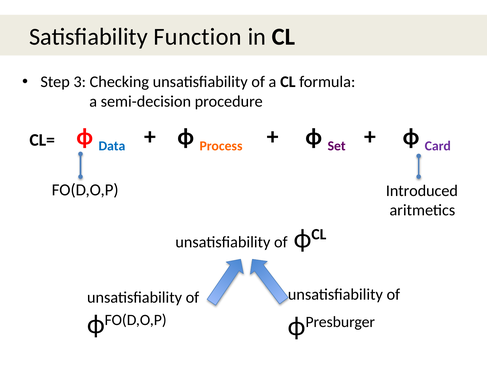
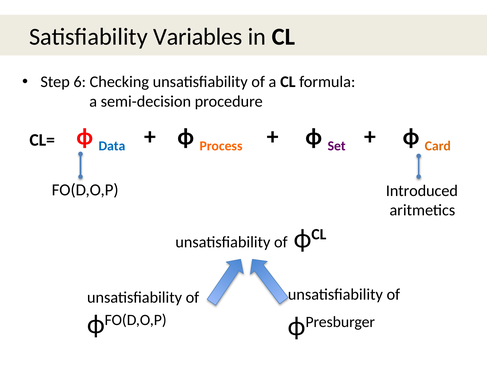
Function: Function -> Variables (198, 37)
3: 3 -> 6 (80, 82)
Card colour: purple -> orange (438, 146)
